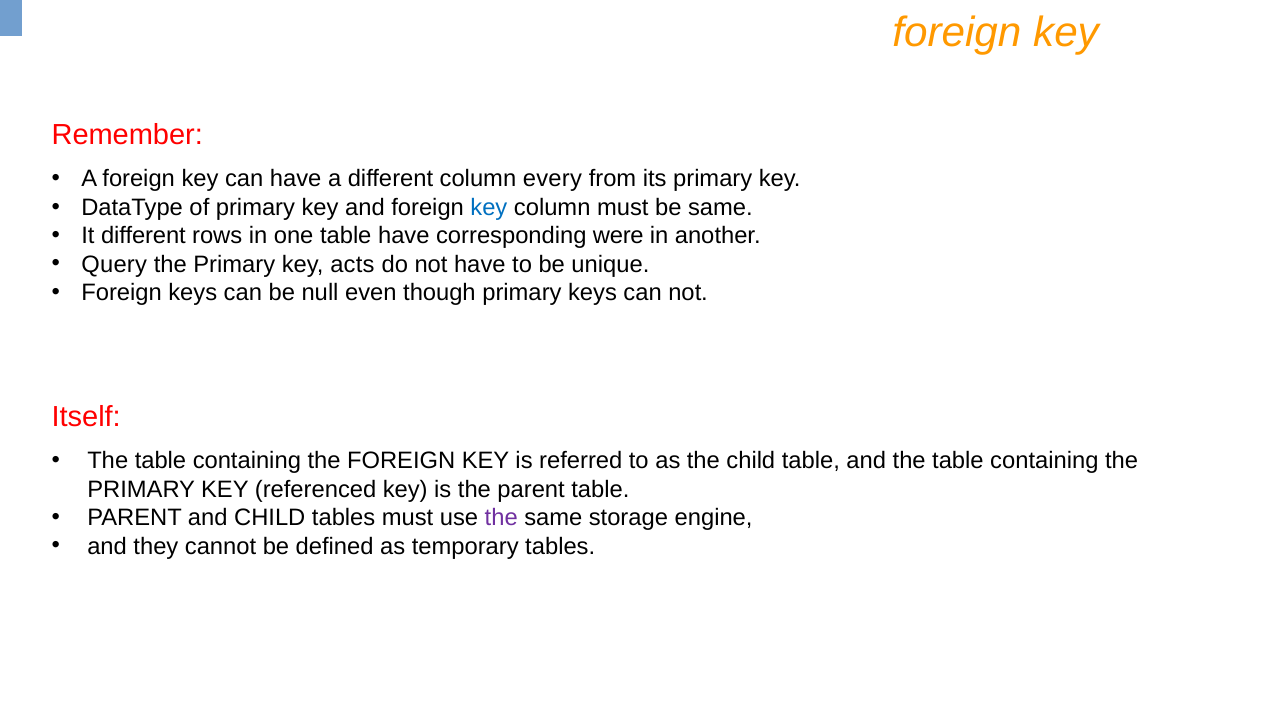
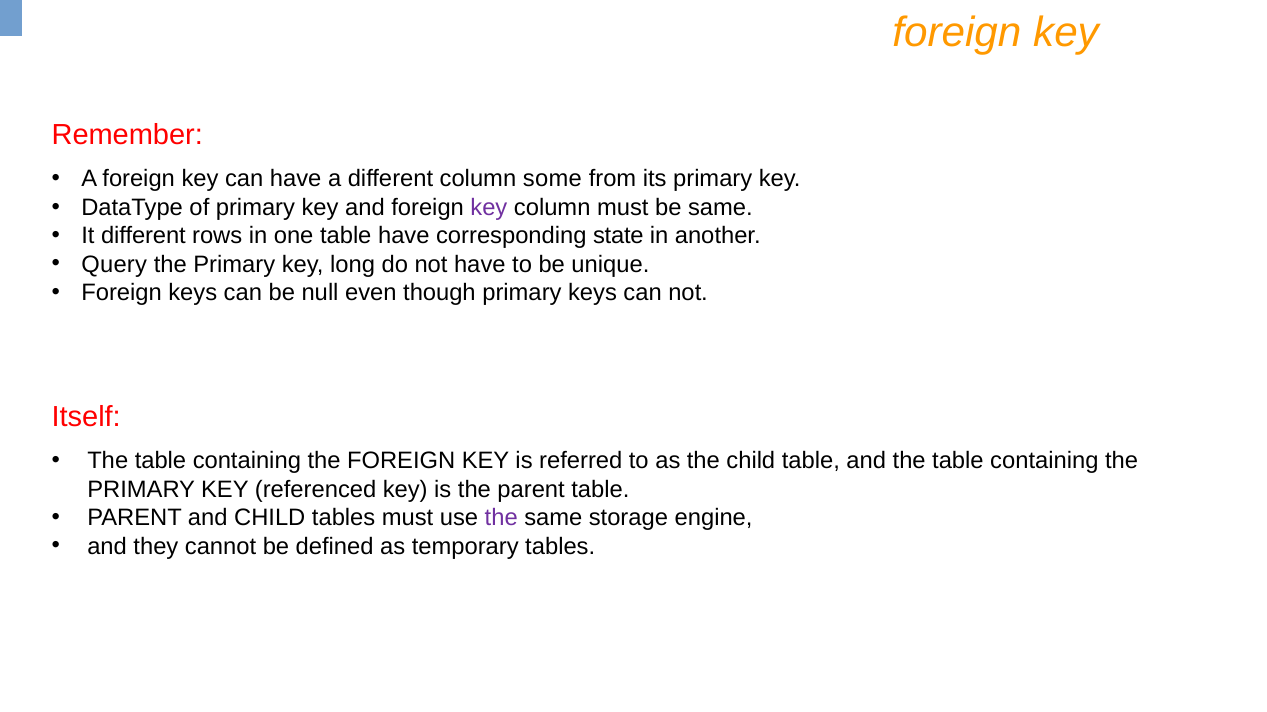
every: every -> some (552, 179)
key colour: blue -> purple (489, 208)
were: were -> state (618, 236)
acts: acts -> long (353, 265)
